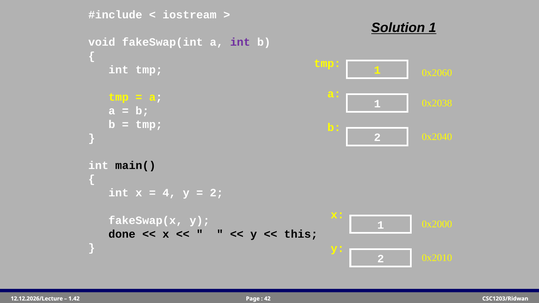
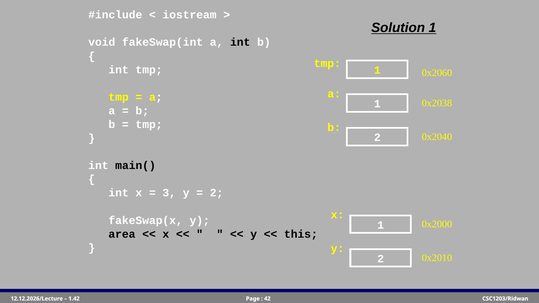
int colour: purple -> black (240, 42)
4: 4 -> 3 (169, 193)
done: done -> area (122, 234)
